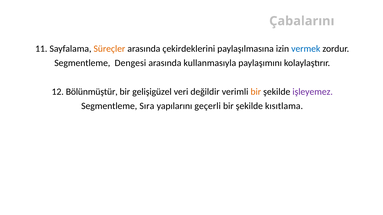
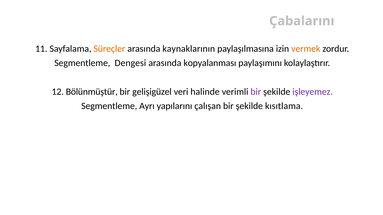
çekirdeklerini: çekirdeklerini -> kaynaklarının (189, 49)
vermek colour: blue -> orange (306, 49)
kullanmasıyla: kullanmasıyla -> kopyalanması (210, 63)
değildir: değildir -> halinde (205, 92)
bir colour: orange -> purple (256, 92)
Sıra: Sıra -> Ayrı (147, 106)
geçerli: geçerli -> çalışan (208, 106)
